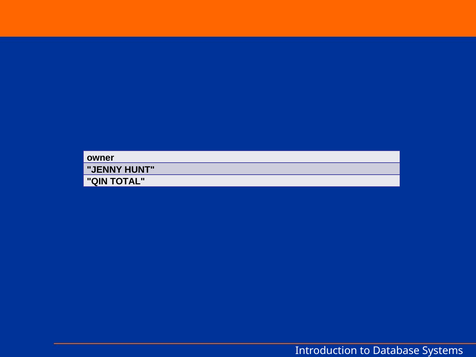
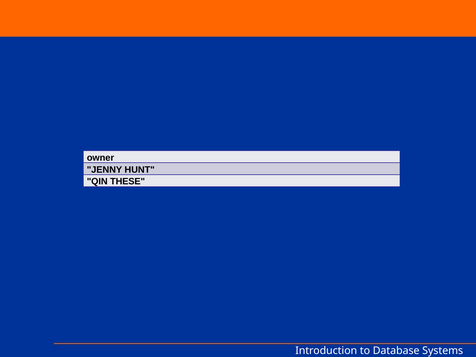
TOTAL: TOTAL -> THESE (128, 182)
